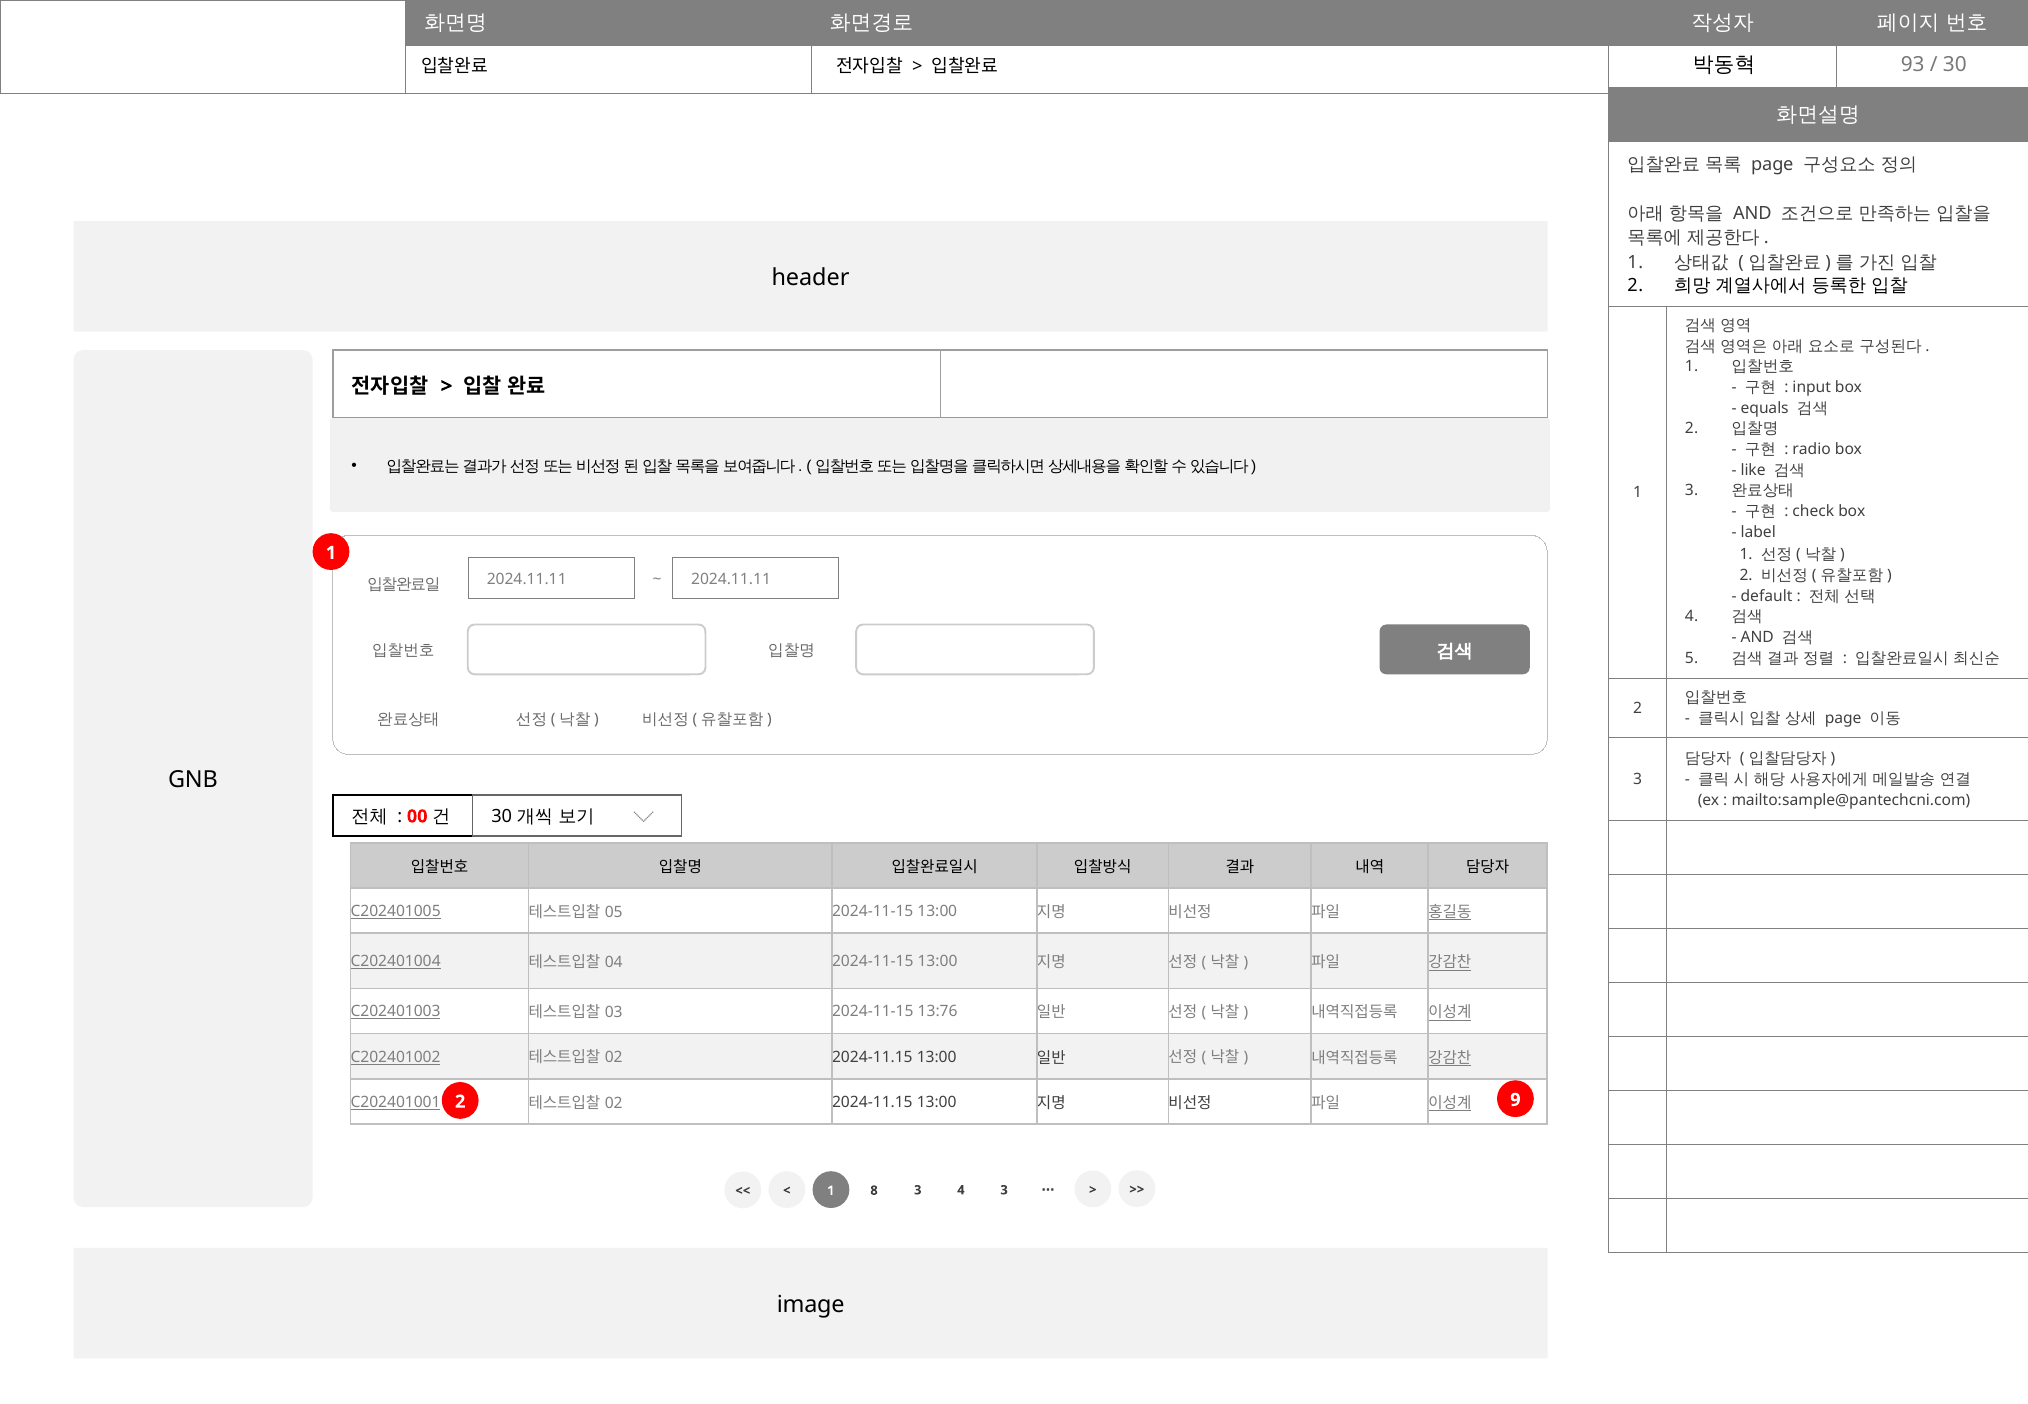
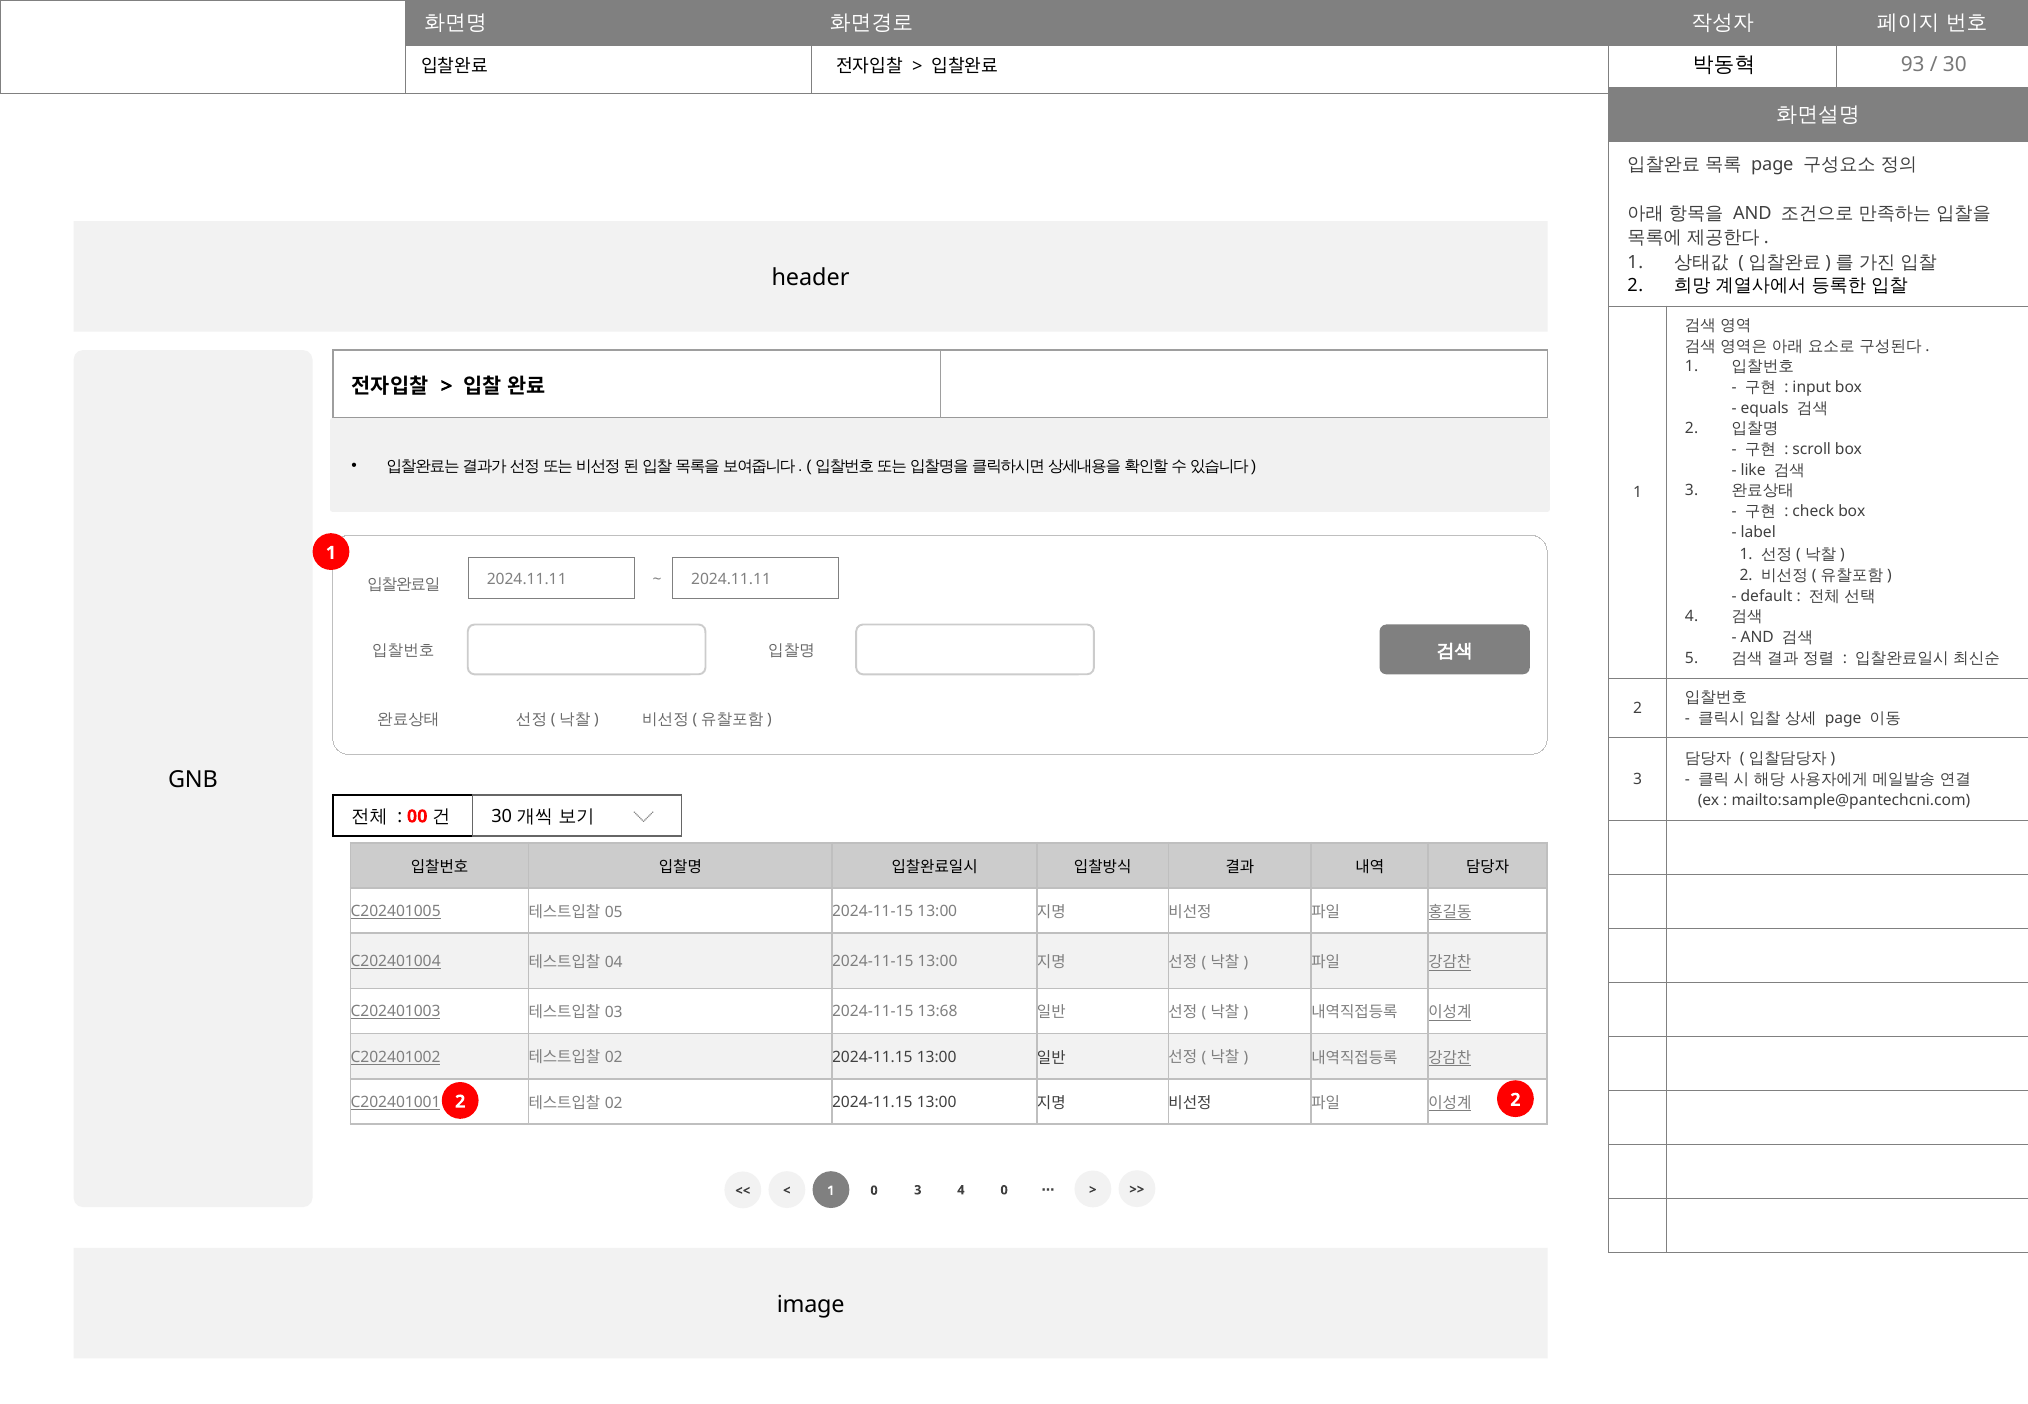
radio: radio -> scroll (1812, 449)
13:76: 13:76 -> 13:68 (938, 1012)
2 9: 9 -> 2 (1515, 1100)
1 8: 8 -> 0 (874, 1190)
3: 3 -> 0 (1004, 1190)
